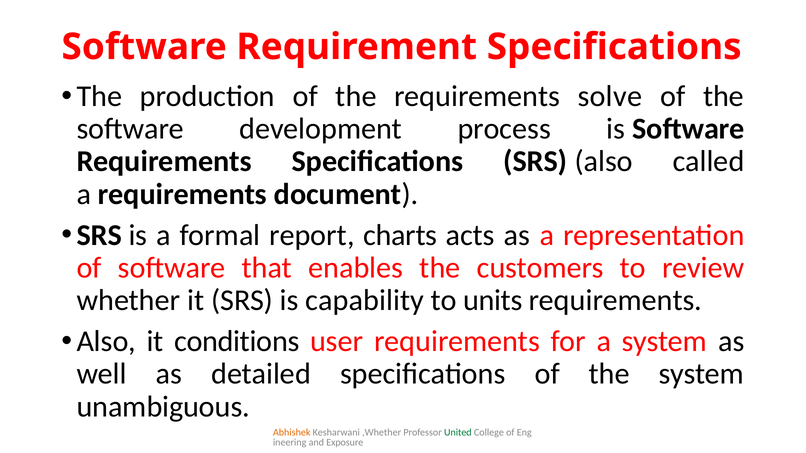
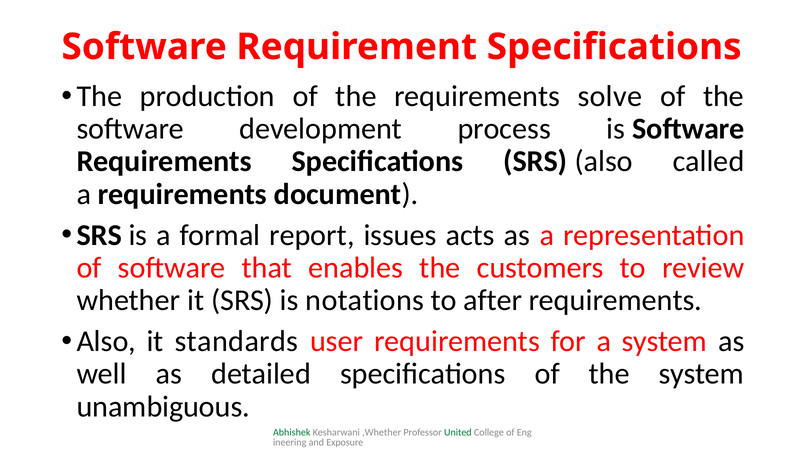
charts: charts -> issues (400, 235)
capability: capability -> notations (365, 301)
units: units -> after (493, 301)
conditions: conditions -> standards (236, 342)
Abhishek colour: orange -> green (292, 433)
